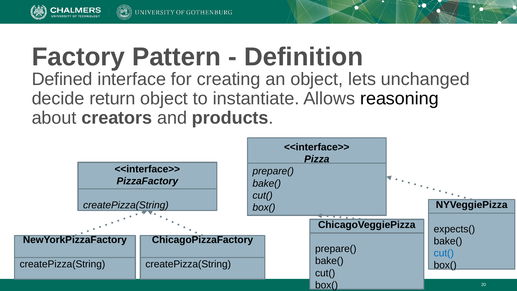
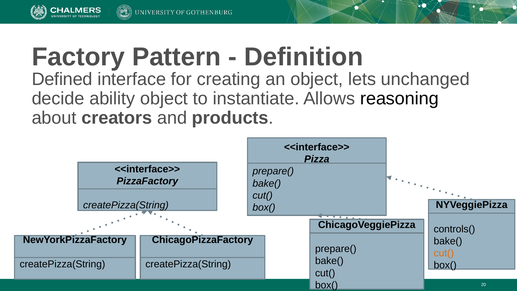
return: return -> ability (112, 99)
expects(: expects( -> controls( (454, 229)
cut( colour: blue -> orange (444, 253)
